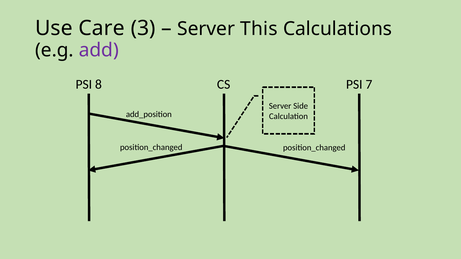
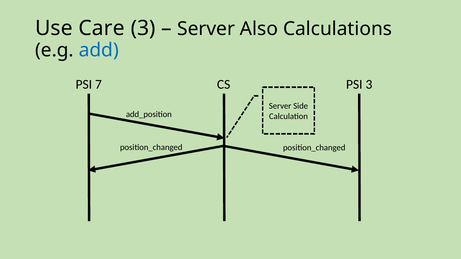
This: This -> Also (259, 29)
add colour: purple -> blue (99, 50)
8: 8 -> 7 (98, 85)
PSI 7: 7 -> 3 (369, 85)
